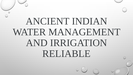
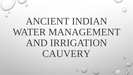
RELIABLE: RELIABLE -> CAUVERY (66, 54)
